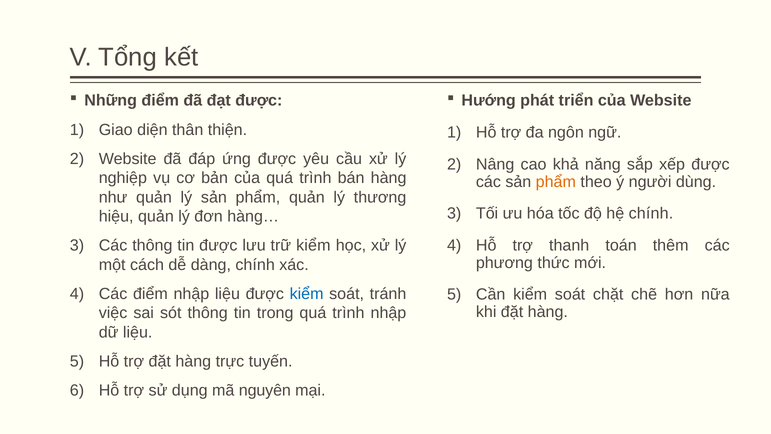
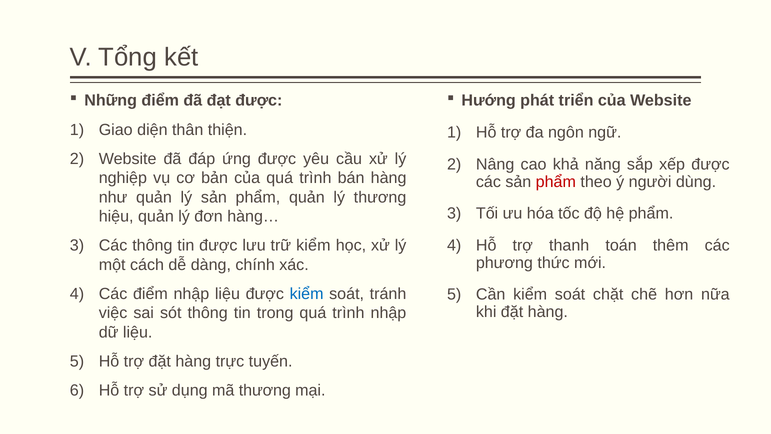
phẩm colour: orange -> red (556, 182)
hệ chính: chính -> phẩm (651, 213)
mã nguyên: nguyên -> thương (265, 390)
